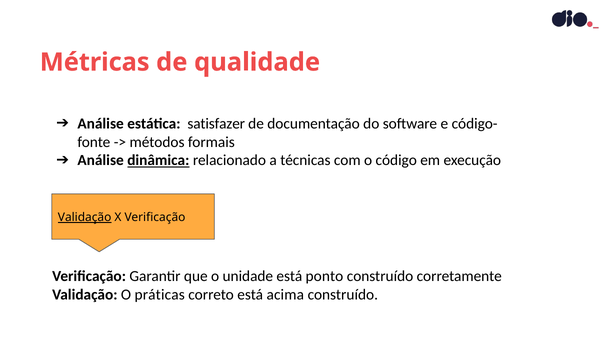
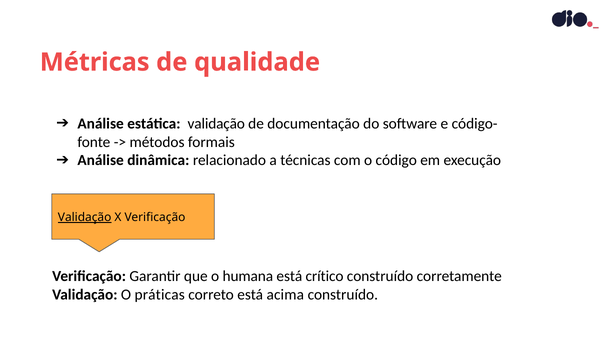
estática satisfazer: satisfazer -> validação (216, 124)
dinâmica underline: present -> none (158, 160)
unidade: unidade -> humana (248, 276)
ponto: ponto -> crítico (325, 276)
